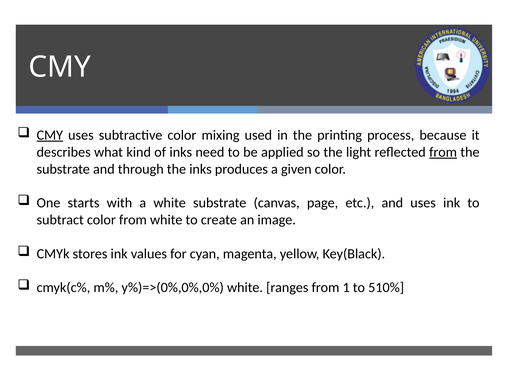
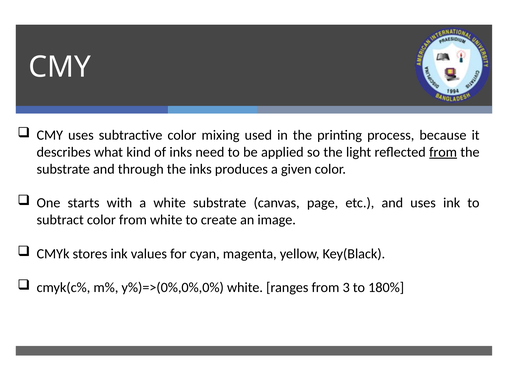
CMY underline: present -> none (50, 135)
1: 1 -> 3 (346, 288)
510%: 510% -> 180% (386, 288)
